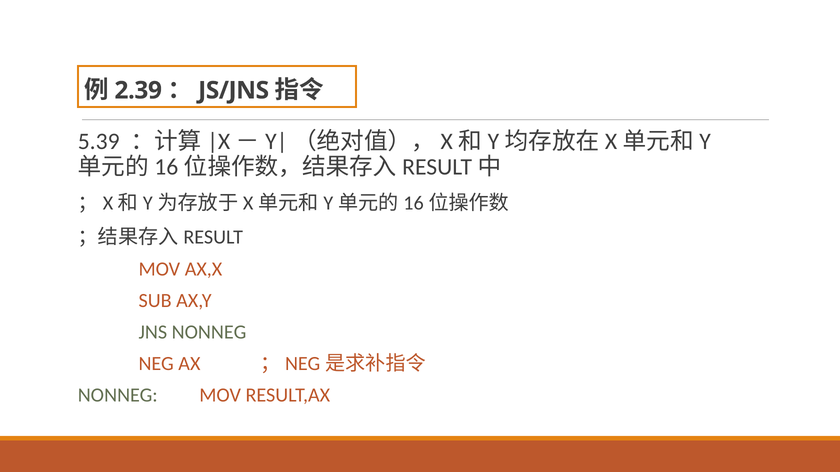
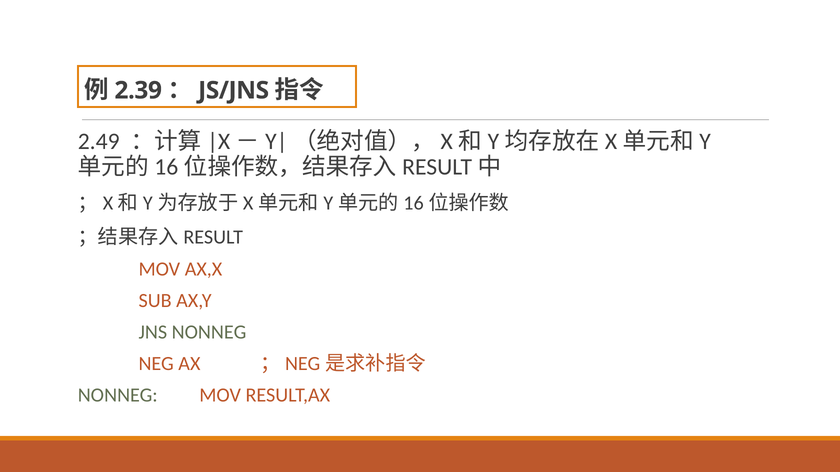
5.39: 5.39 -> 2.49 (99, 142)
